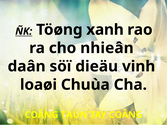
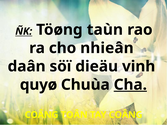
xanh: xanh -> taùn (105, 30)
loaøi: loaøi -> quyø (39, 85)
Cha underline: none -> present (130, 85)
TAÙN: TAÙN -> TOÂN (74, 115)
